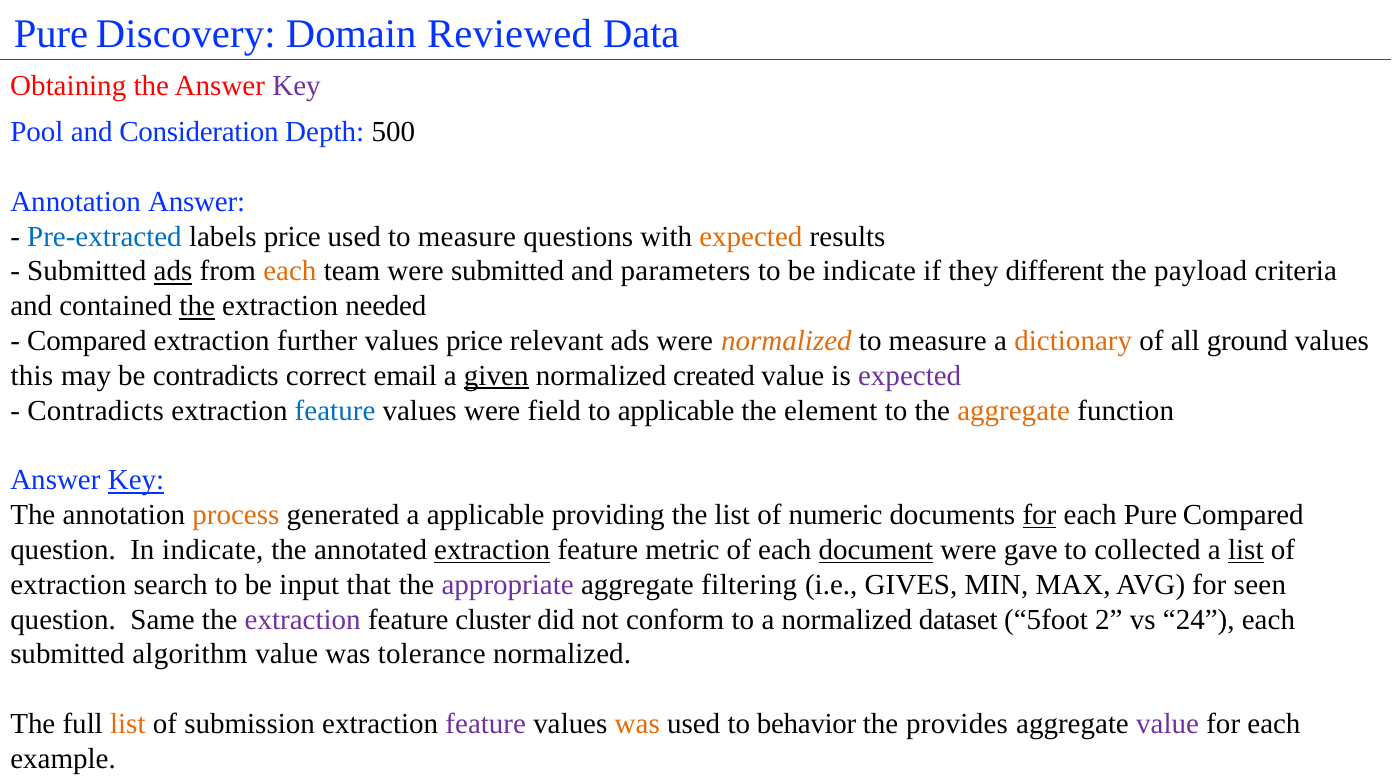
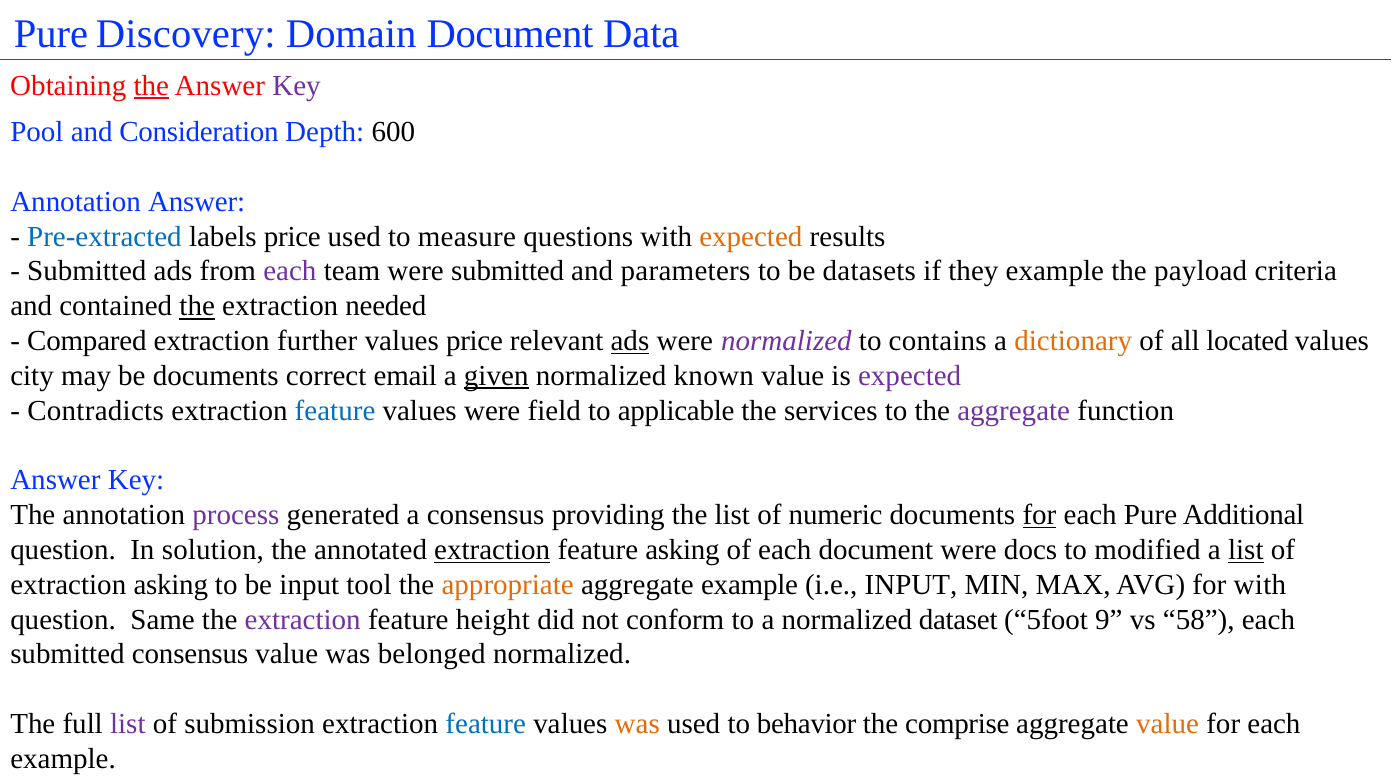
Domain Reviewed: Reviewed -> Document (510, 34)
the underline: none -> present (151, 86)
500: 500 -> 600 (393, 132)
ads underline: present -> none (173, 271)
each colour: orange -> purple (290, 271)
be indicate: indicate -> datasets (869, 271)
they different: different -> example (1055, 271)
ads underline: none -> present (630, 341)
normalized colour: orange -> purple (786, 341)
measure: measure -> contains (938, 341)
ground: ground -> located (1247, 341)
this: this -> city (32, 376)
be contradicts: contradicts -> documents (216, 376)
created: created -> known (714, 376)
element: element -> services (831, 411)
aggregate colour: orange -> purple (1014, 411)
Key underline: present -> none (136, 480)
process colour: orange -> purple (236, 515)
a applicable: applicable -> consensus (486, 515)
Pure Compared: Compared -> Additional (1243, 515)
In indicate: indicate -> solution (213, 550)
feature metric: metric -> asking (683, 550)
document underline: present -> none (876, 550)
gave: gave -> docs (1031, 550)
collected: collected -> modified (1147, 550)
extraction search: search -> asking (171, 585)
that: that -> tool (369, 585)
appropriate colour: purple -> orange (508, 585)
aggregate filtering: filtering -> example (750, 585)
i.e GIVES: GIVES -> INPUT (911, 585)
for seen: seen -> with (1260, 585)
cluster: cluster -> height (493, 620)
2: 2 -> 9 (1109, 620)
24: 24 -> 58 (1199, 620)
submitted algorithm: algorithm -> consensus (190, 654)
tolerance: tolerance -> belonged (432, 654)
list colour: orange -> purple (128, 724)
feature colour: purple -> blue (486, 724)
provides: provides -> comprise (957, 724)
value colour: purple -> orange (1168, 724)
